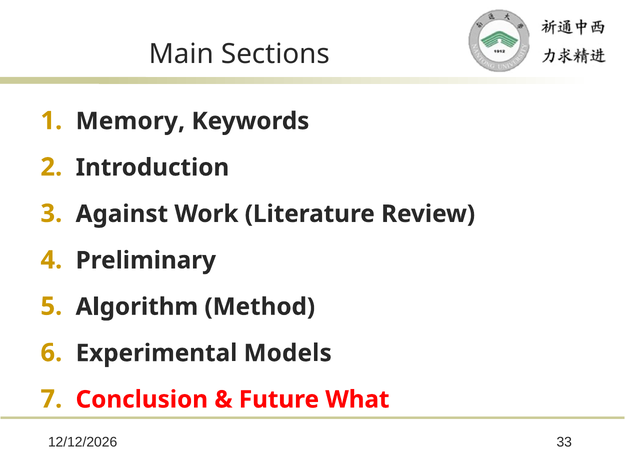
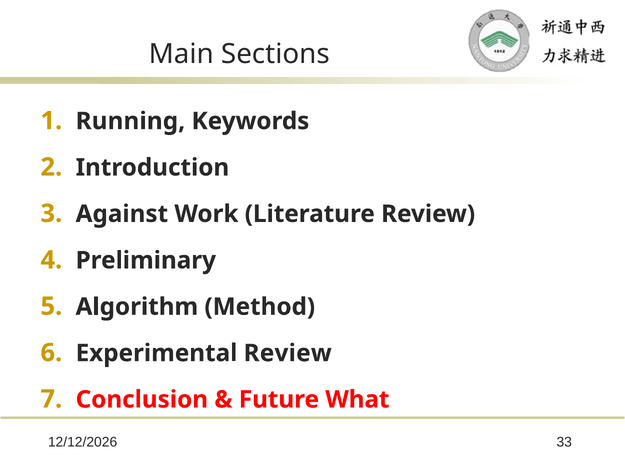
Memory: Memory -> Running (130, 121)
Experimental Models: Models -> Review (288, 353)
